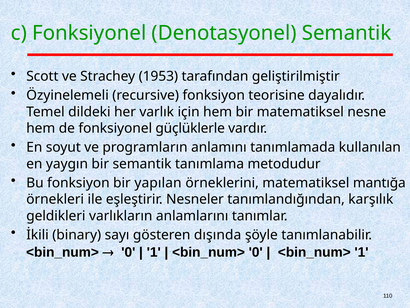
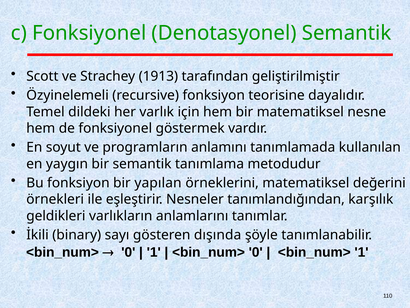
1953: 1953 -> 1913 (158, 76)
güçlüklerle: güçlüklerle -> göstermek (190, 128)
mantığa: mantığa -> değerini (379, 183)
